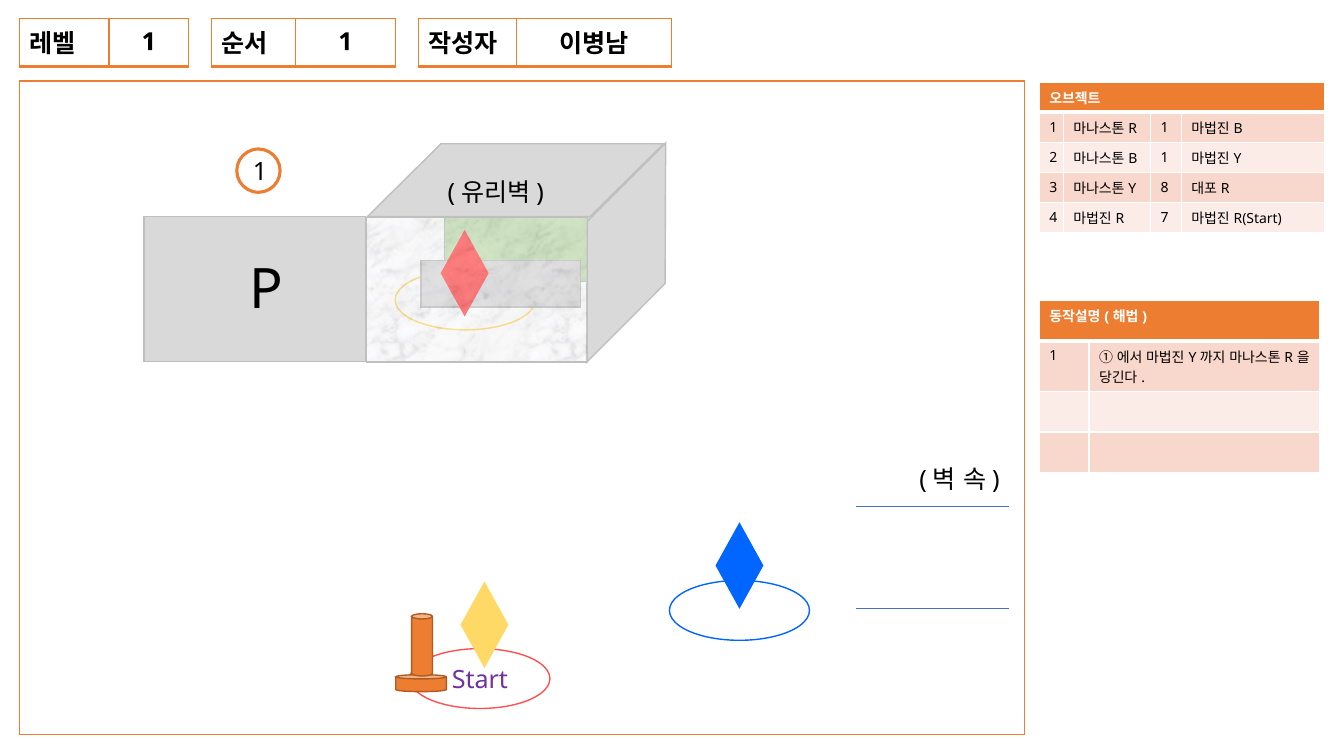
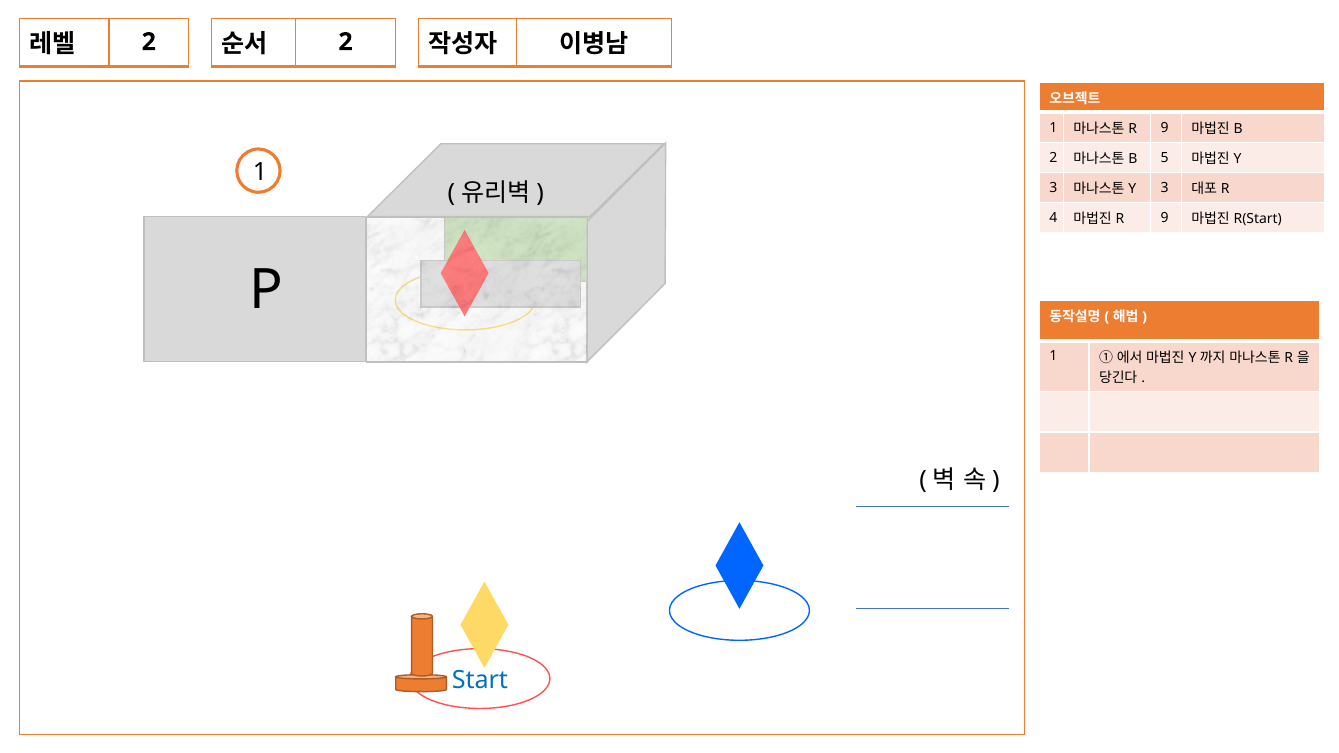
1: 1 -> 2 (149, 42)
1: 1 -> 2 (346, 42)
1: 1 -> 9 (1165, 128)
1: 1 -> 5 (1165, 158)
8: 8 -> 3 (1165, 188)
7: 7 -> 9 (1165, 218)
Start colour: purple -> blue (480, 680)
